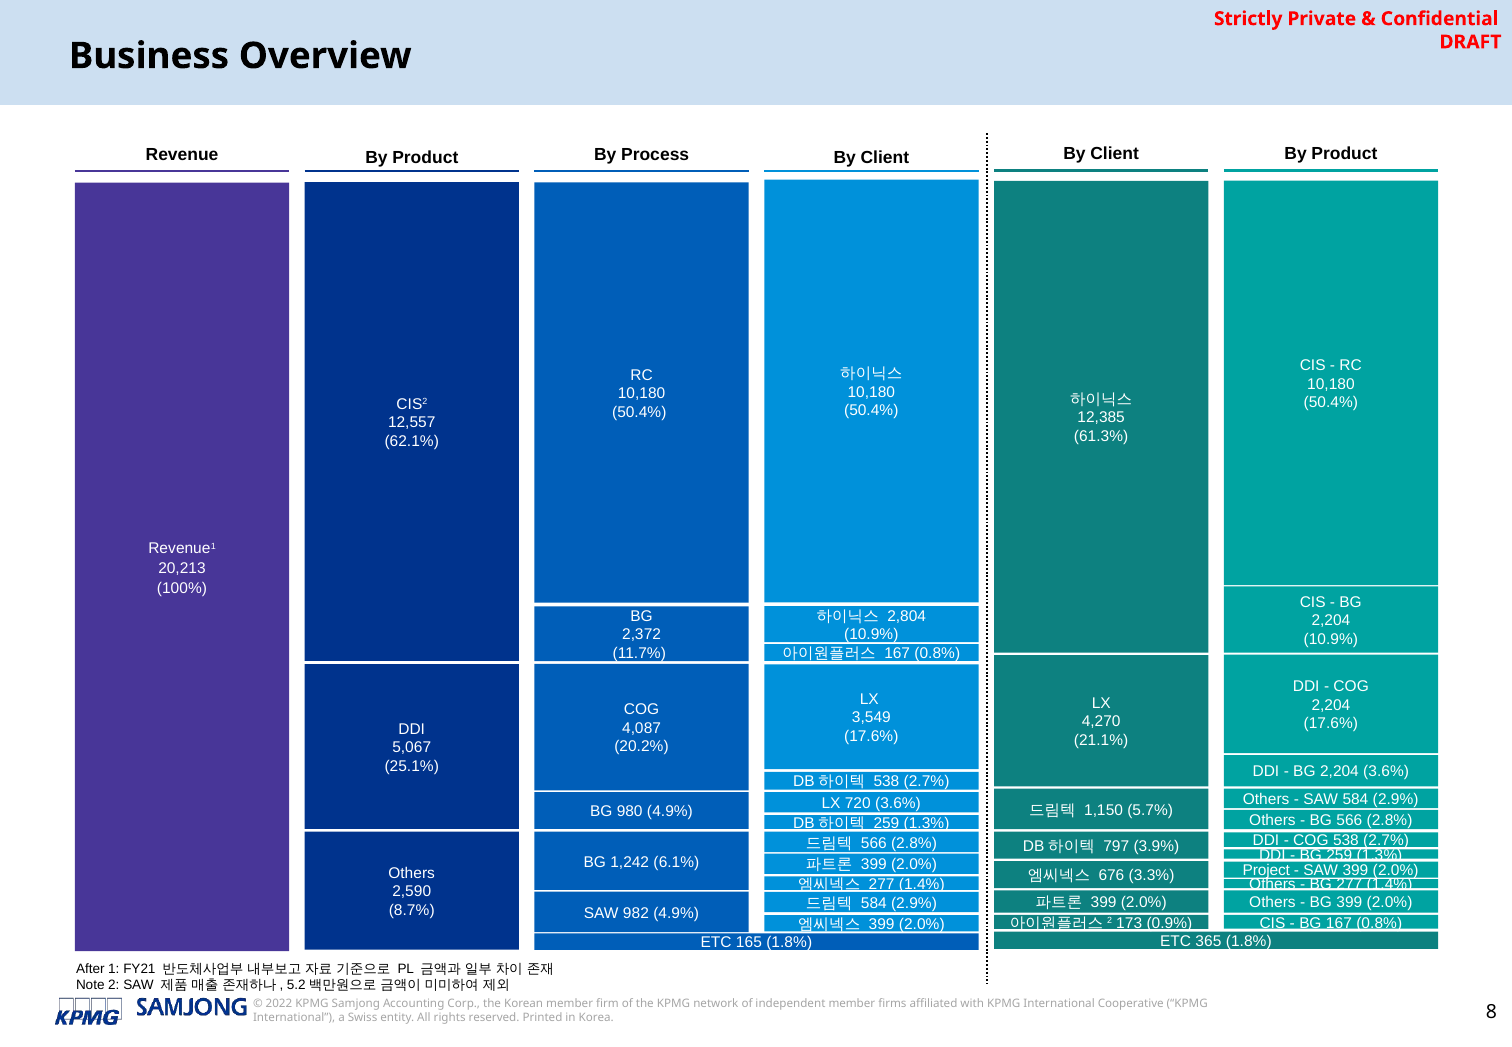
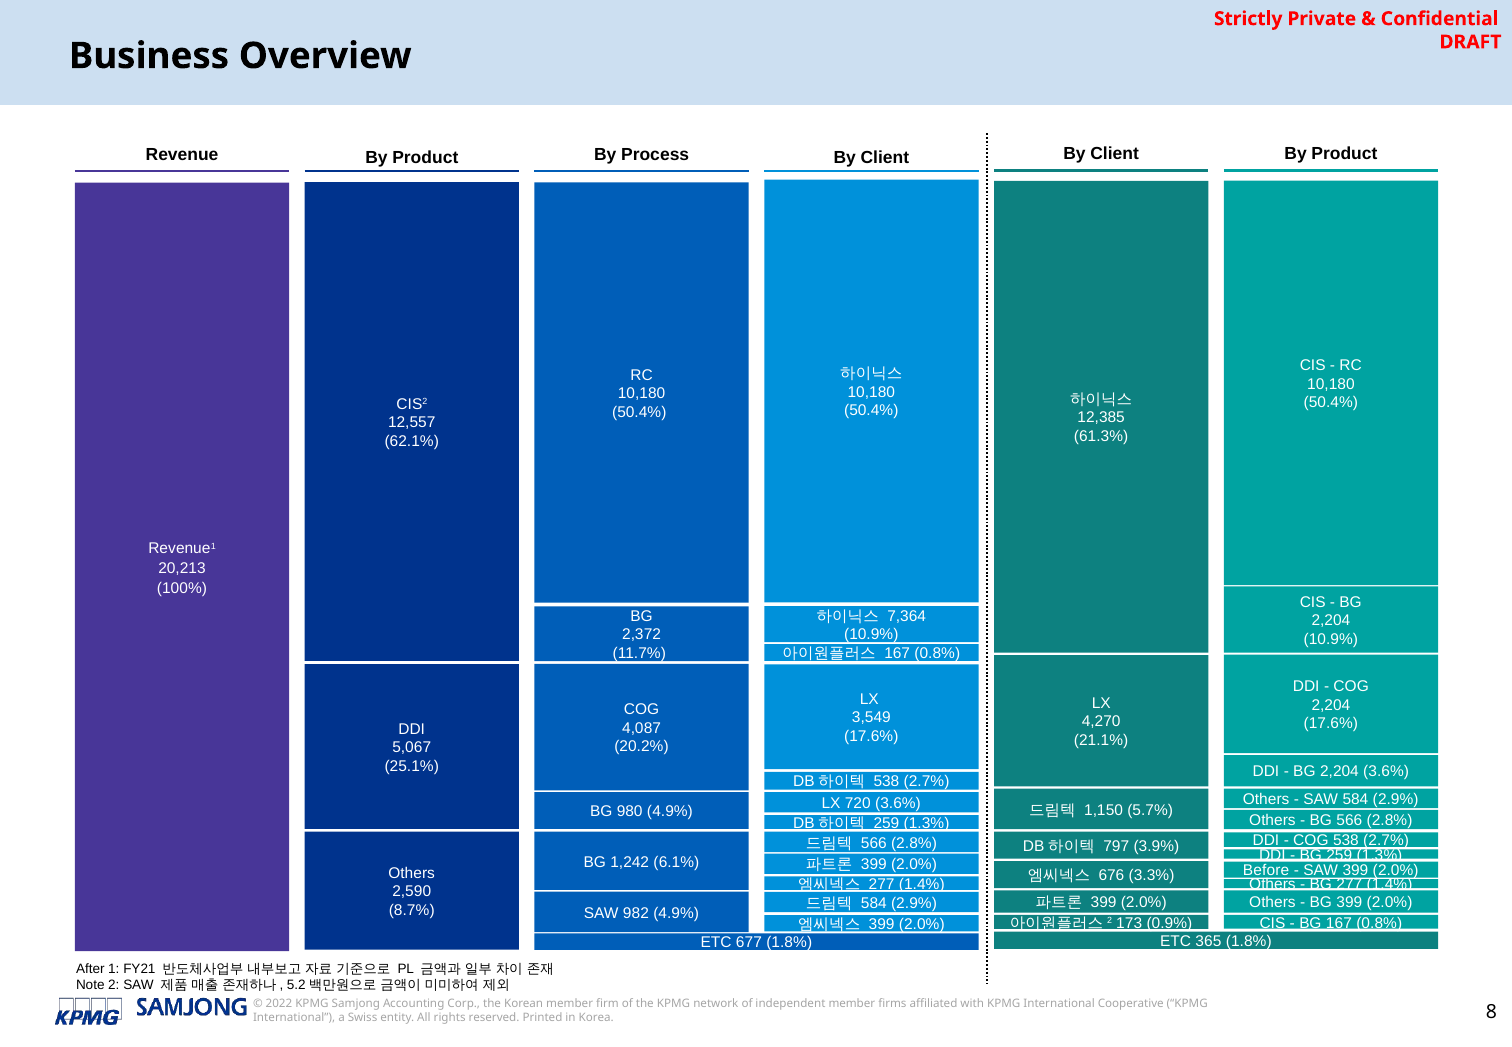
2,804: 2,804 -> 7,364 (907, 616)
Project: Project -> Before (1266, 870)
165: 165 -> 677 (749, 942)
